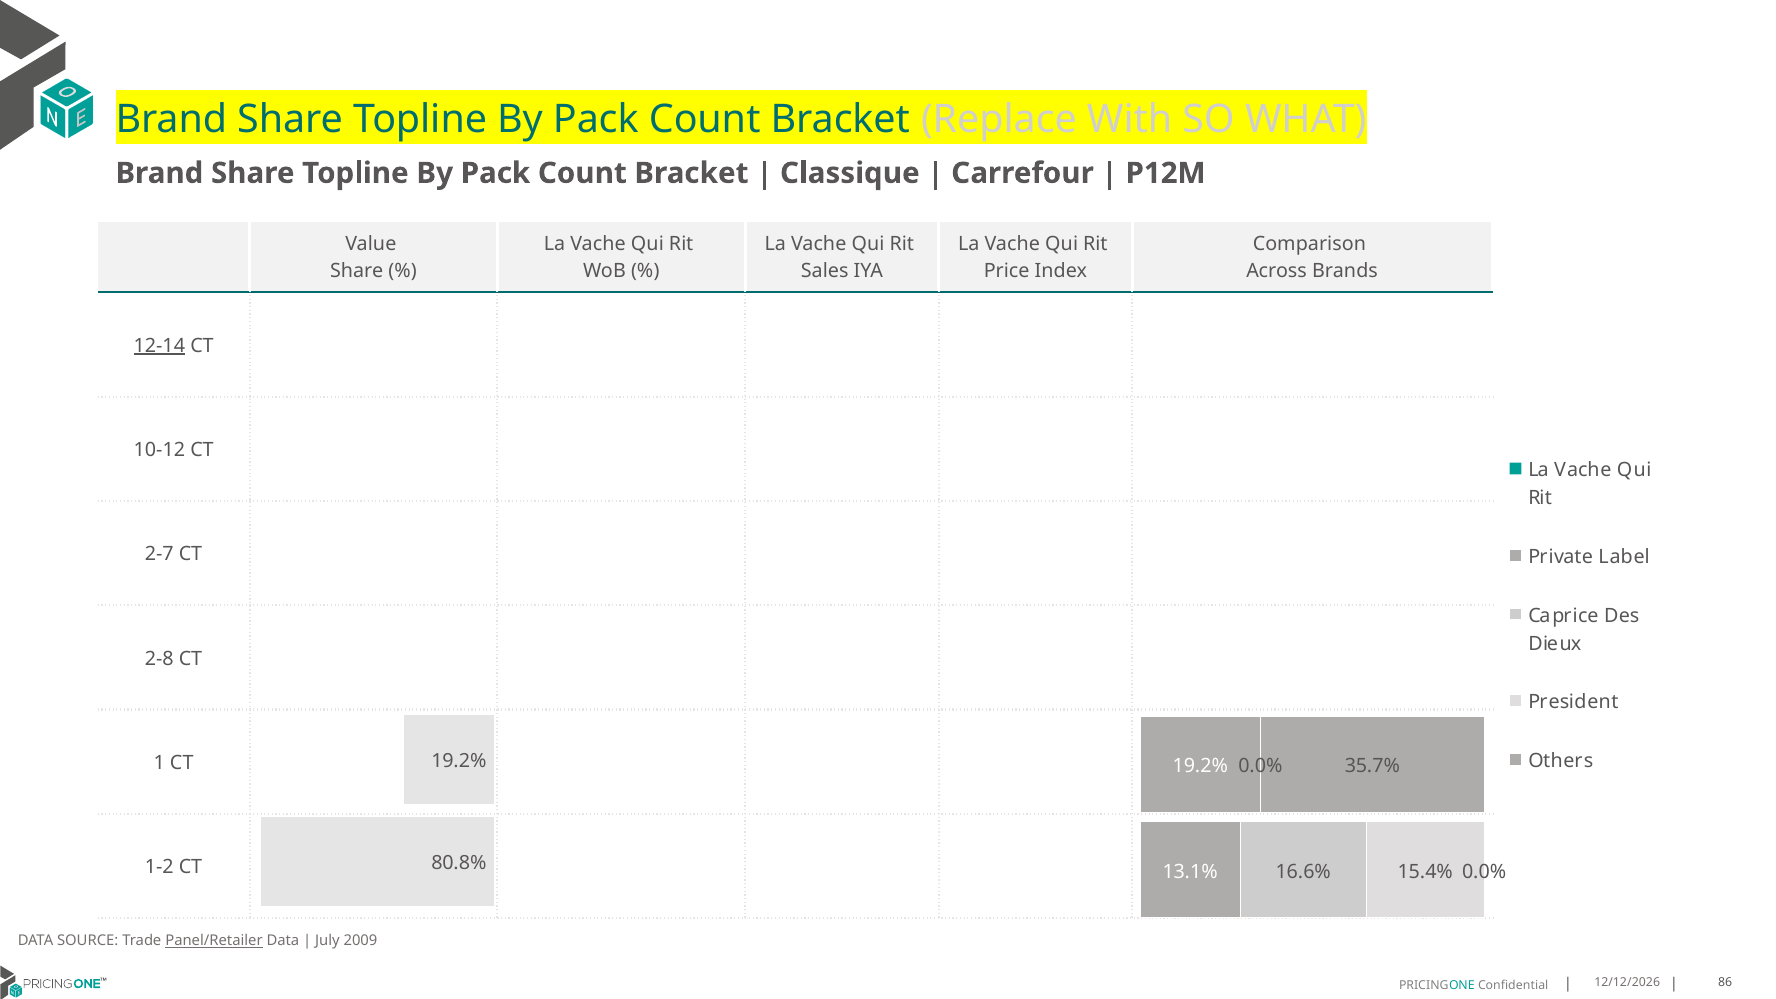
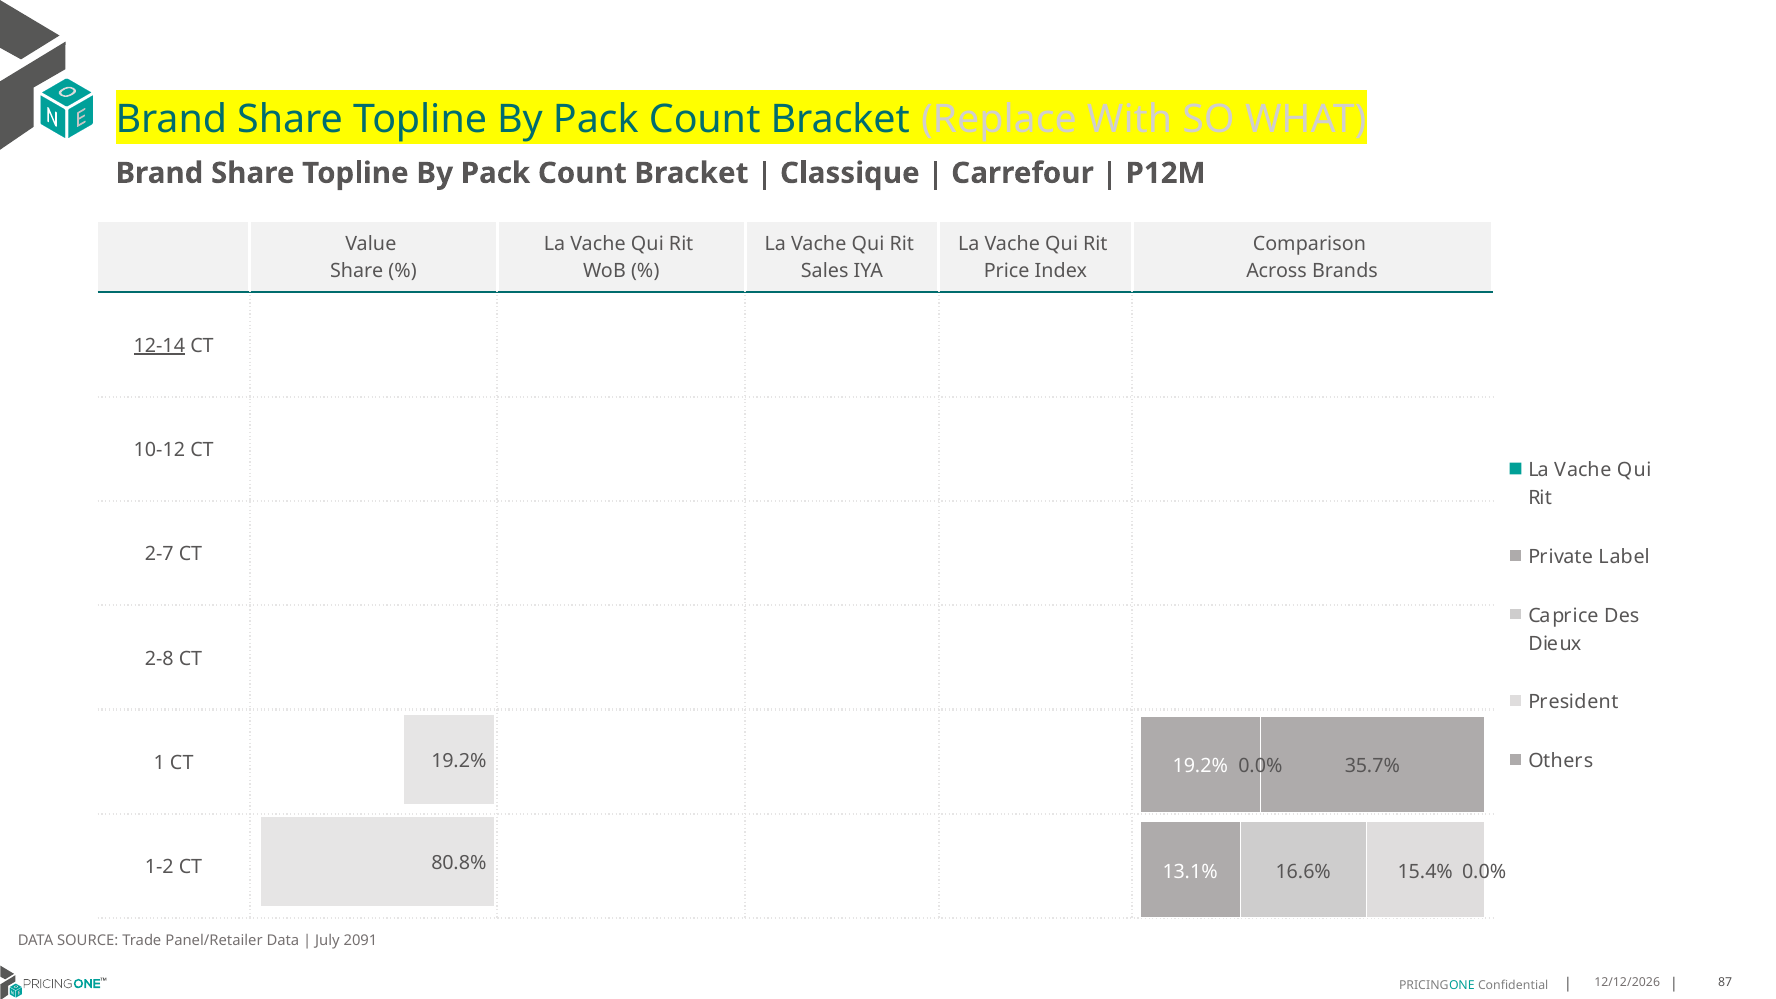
Panel/Retailer underline: present -> none (214, 941)
2009: 2009 -> 2091 (361, 941)
86: 86 -> 87 (1725, 982)
